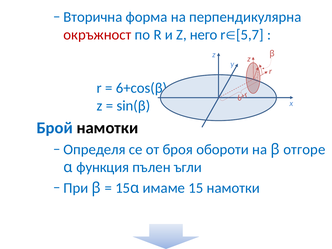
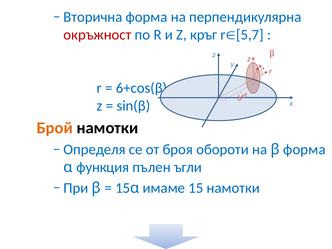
него: него -> кръг (204, 35)
Брой colour: blue -> orange (55, 128)
β отгоре: отгоре -> форма (304, 150)
